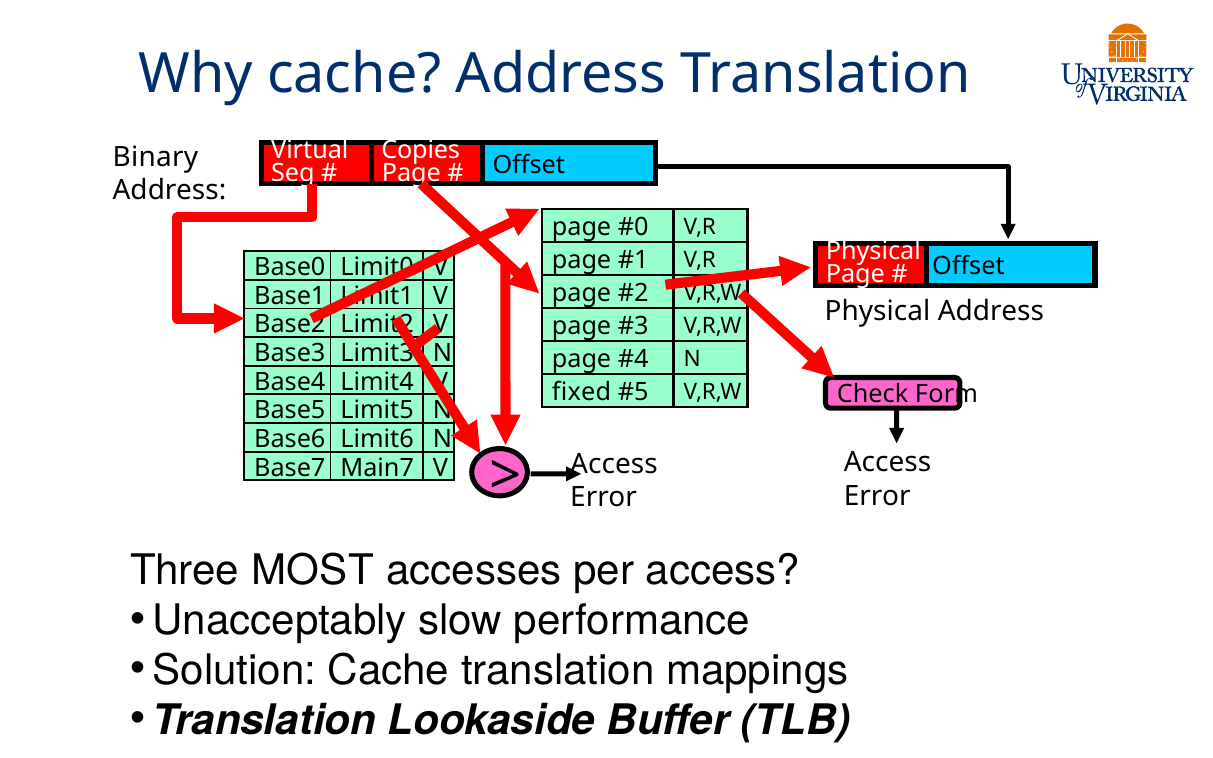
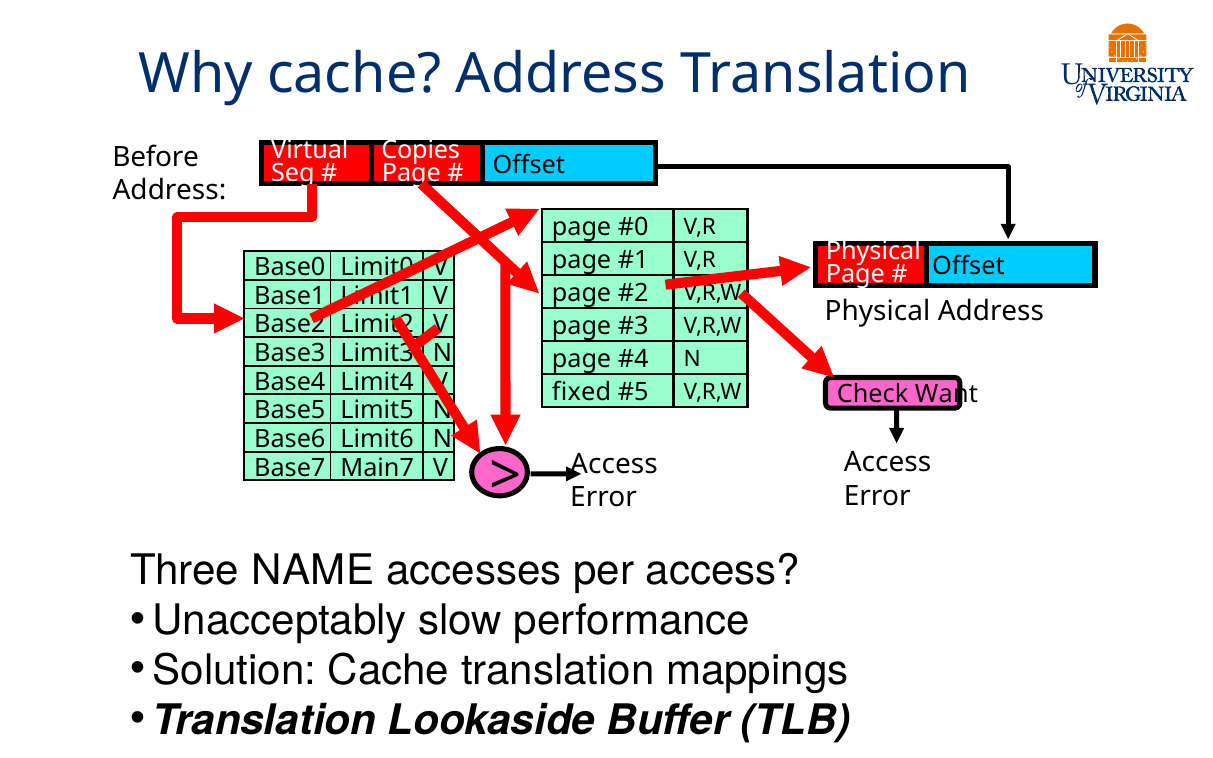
Binary: Binary -> Before (156, 157)
Form: Form -> Want (947, 395)
MOST: MOST -> NAME (313, 571)
